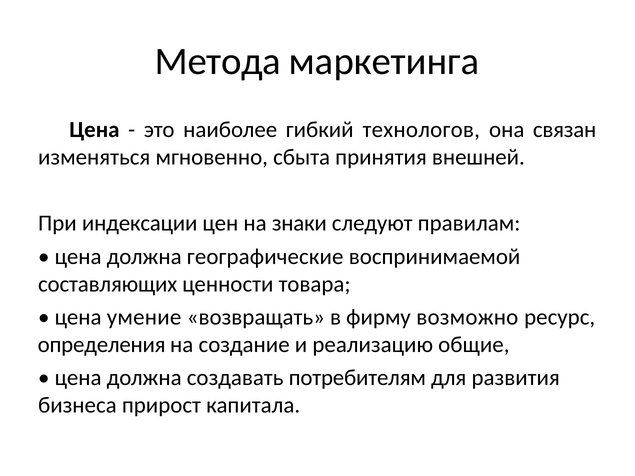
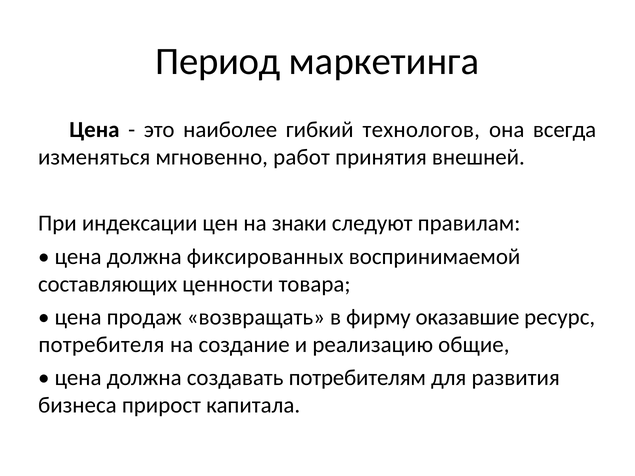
Метода: Метода -> Период (218, 61)
связан: связан -> всегда (565, 130)
сбыта: сбыта -> работ (302, 157)
географические: географические -> фиксированных (265, 257)
умение: умение -> продаж (144, 317)
возможно: возможно -> оказавшие (468, 317)
определения: определения -> потребителя (101, 345)
